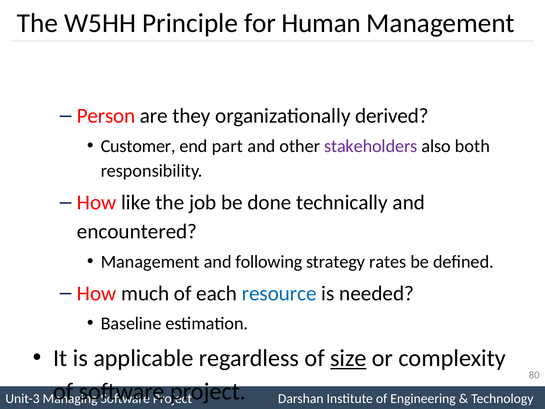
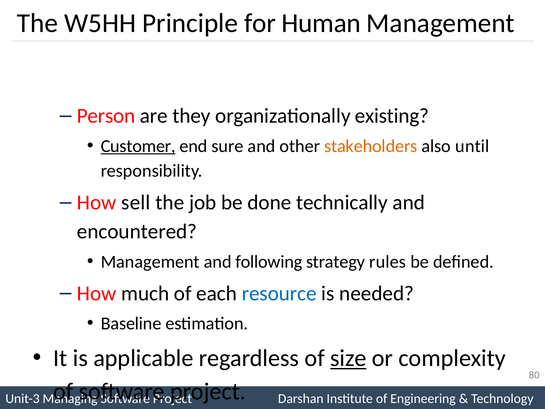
derived: derived -> existing (392, 116)
Customer underline: none -> present (138, 146)
part: part -> sure (228, 146)
stakeholders colour: purple -> orange (371, 146)
both: both -> until (472, 146)
like: like -> sell (136, 202)
rates: rates -> rules (388, 262)
